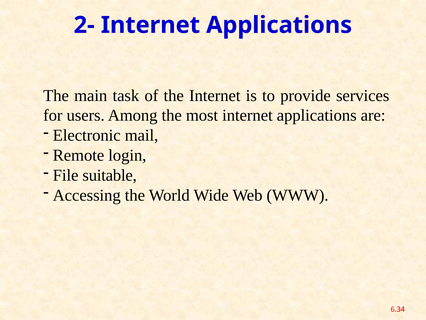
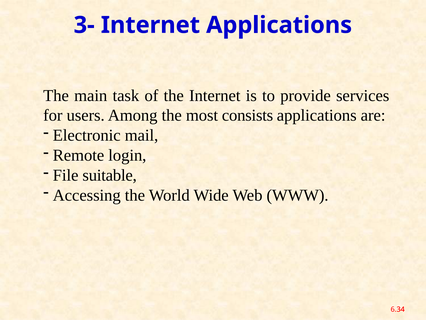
2-: 2- -> 3- (84, 25)
most internet: internet -> consists (248, 115)
